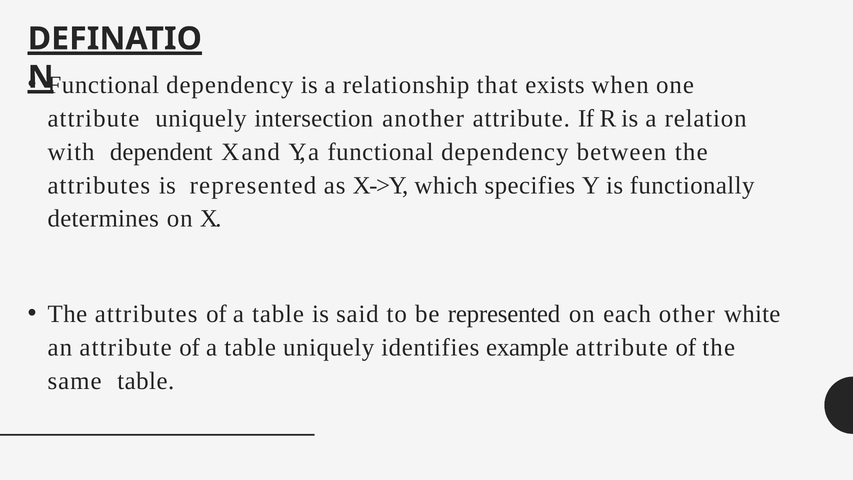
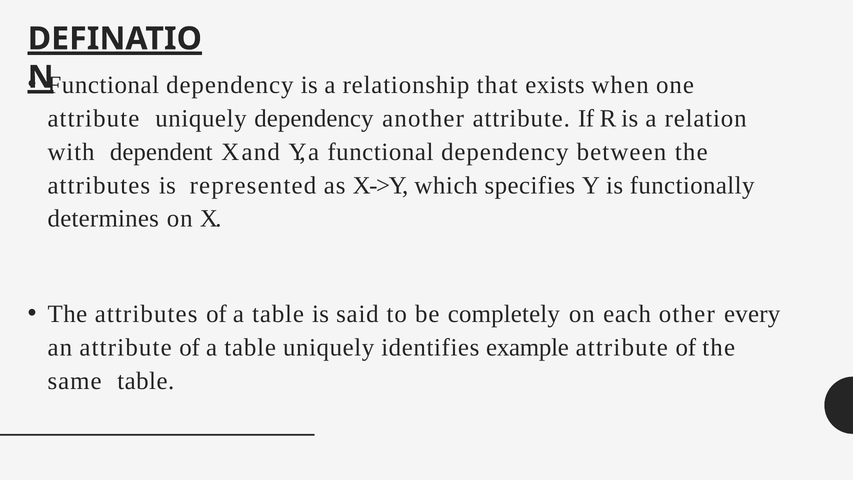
uniquely intersection: intersection -> dependency (314, 118)
be represented: represented -> completely (504, 314)
white: white -> every (752, 314)
